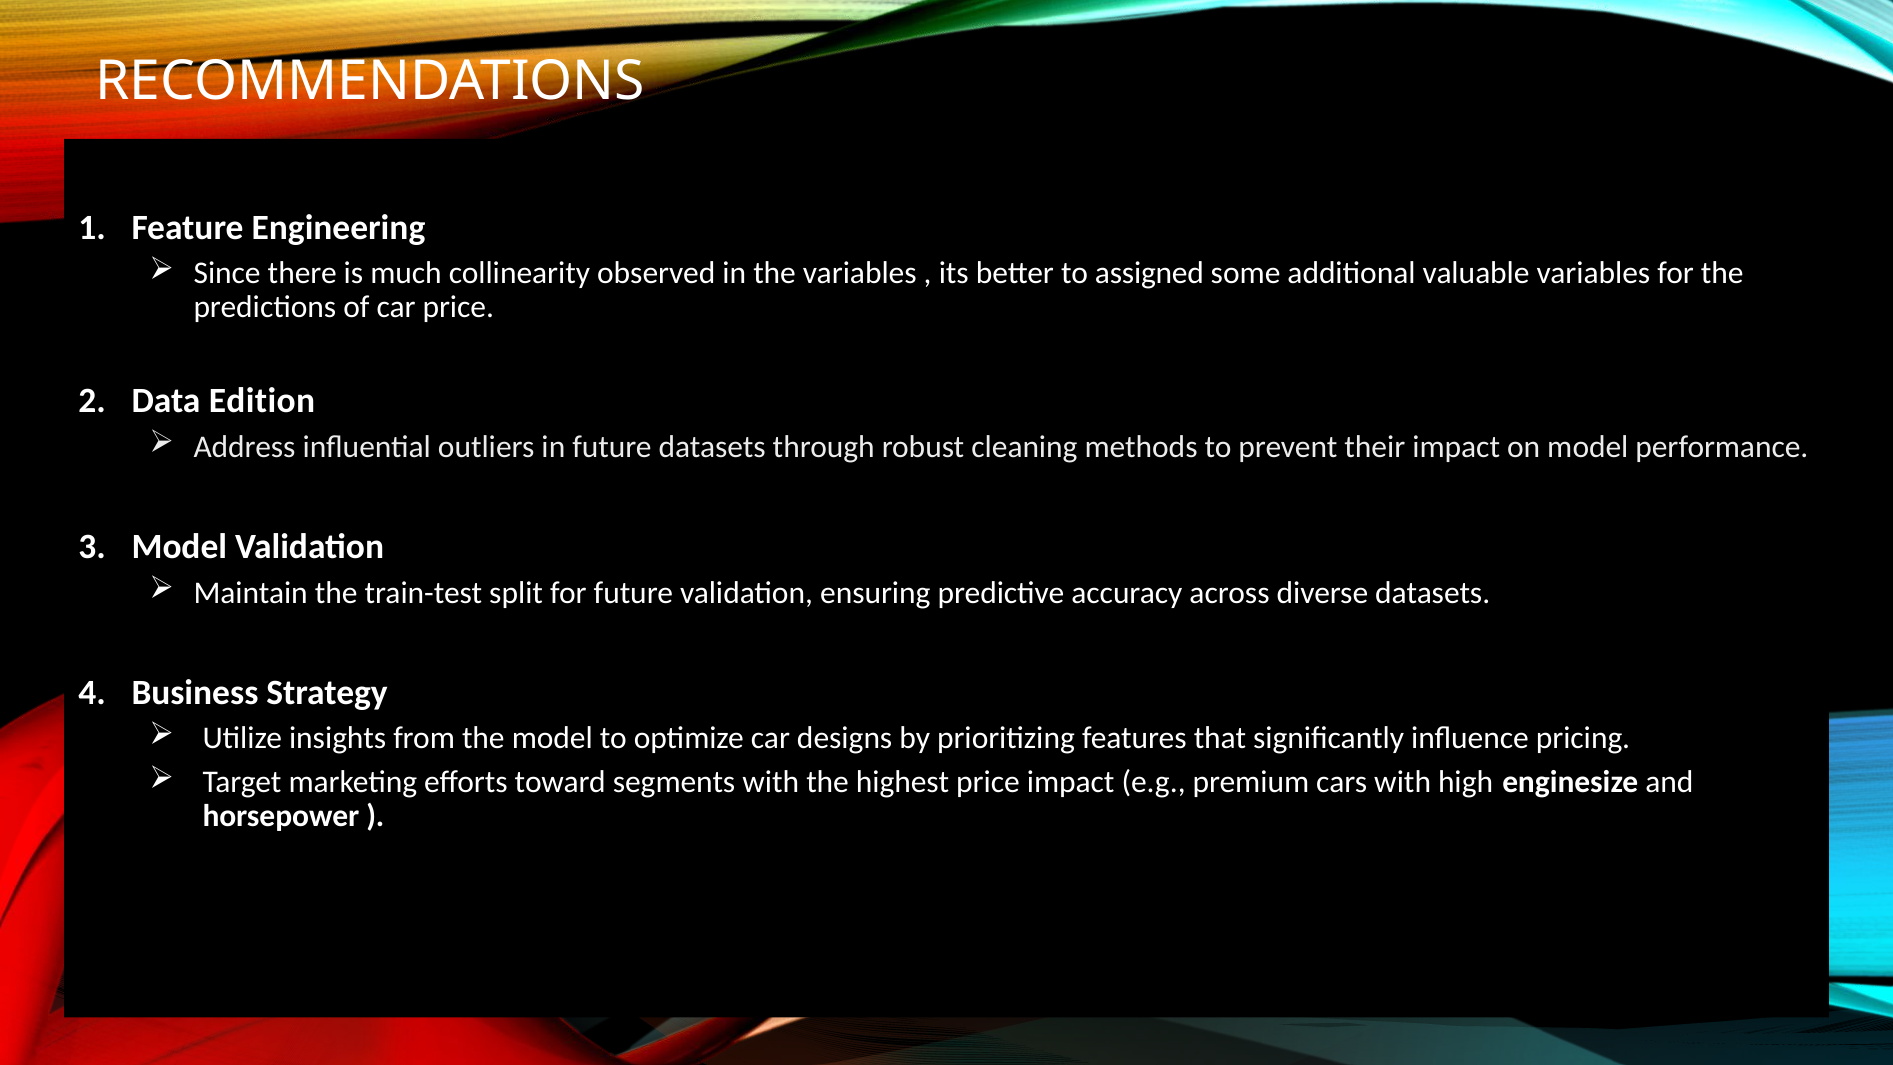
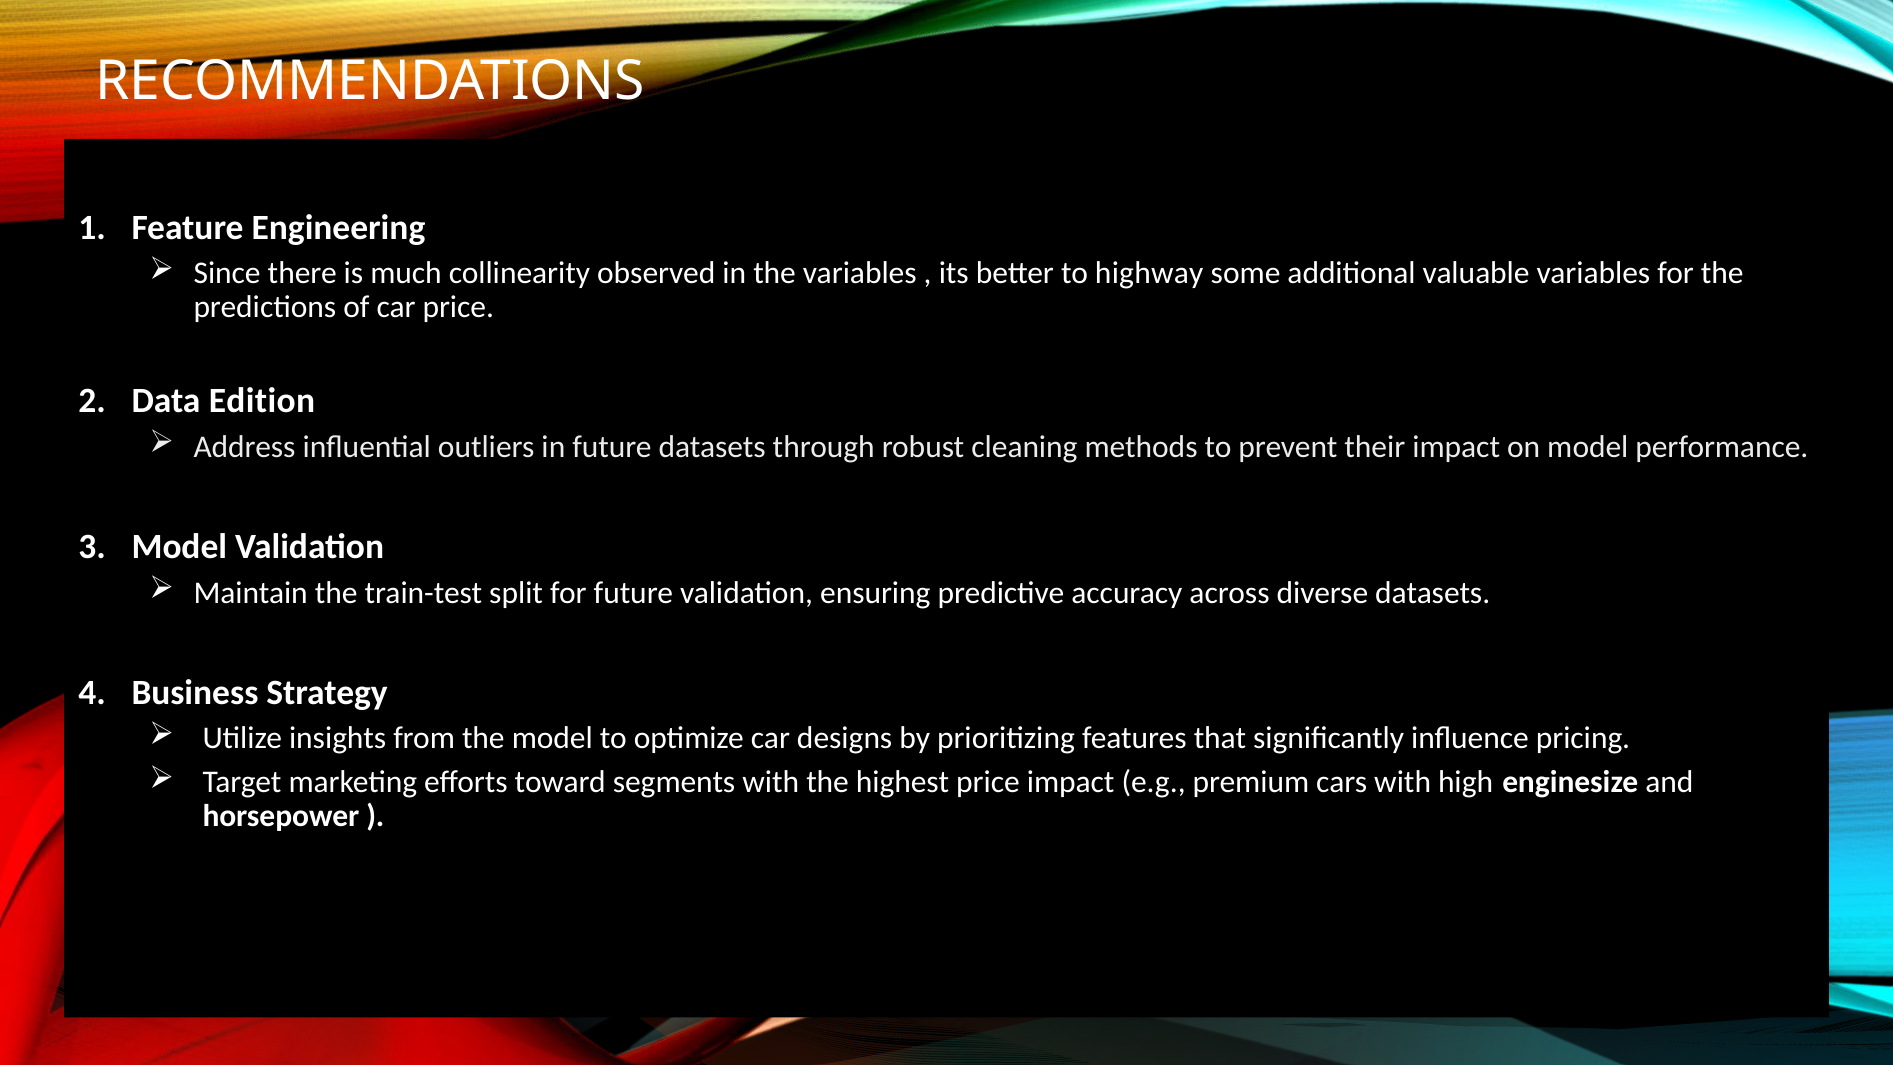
assigned: assigned -> highway (1149, 273)
